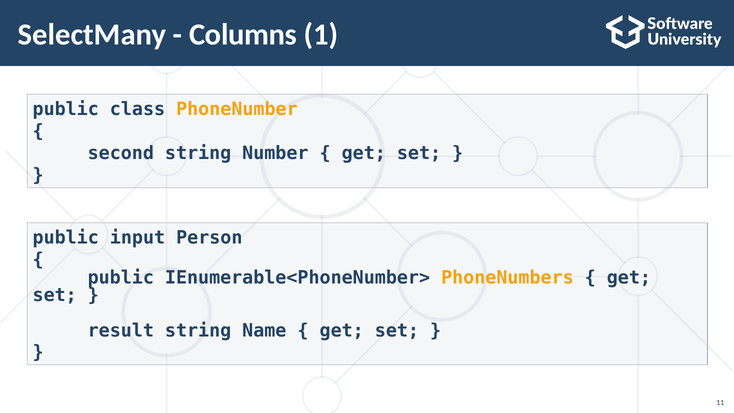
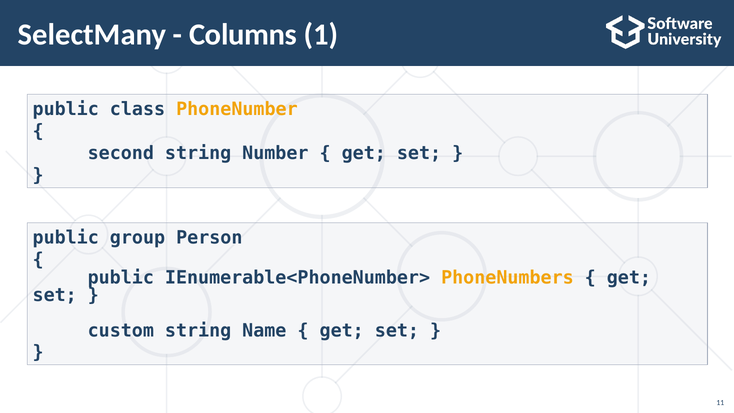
input: input -> group (137, 238)
result: result -> custom (121, 330)
